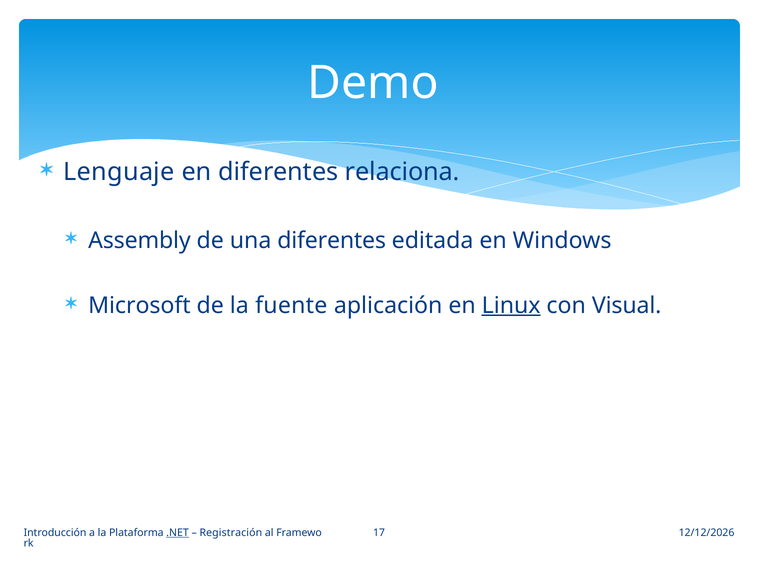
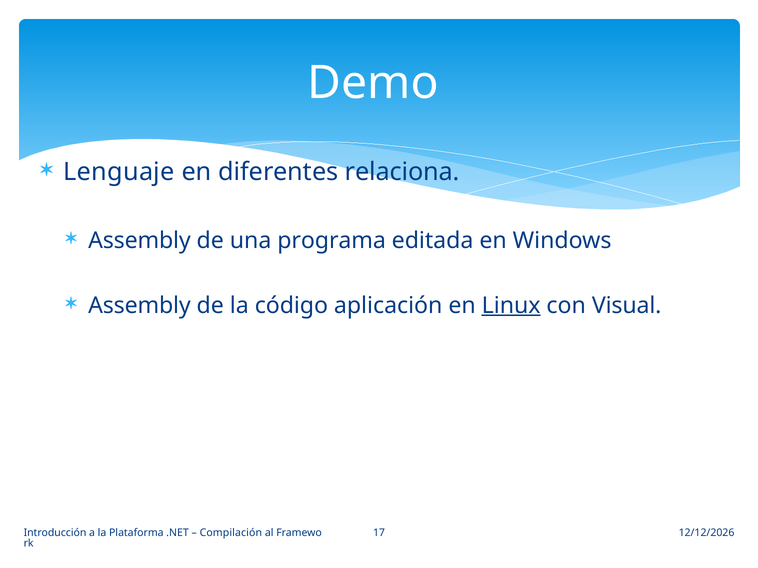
una diferentes: diferentes -> programa (332, 241)
Microsoft: Microsoft -> Assembly (139, 306)
fuente: fuente -> código (291, 306)
.NET underline: present -> none (177, 533)
Registración: Registración -> Compilación (231, 533)
